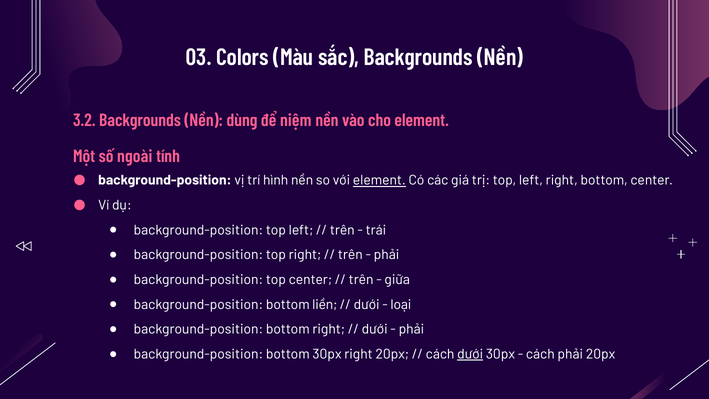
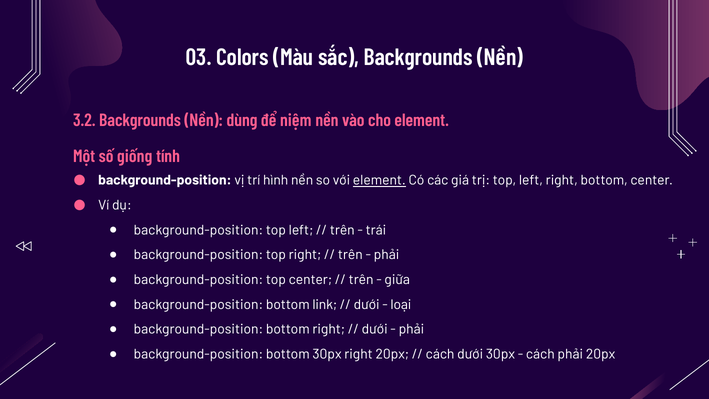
ngoài: ngoài -> giống (135, 157)
liền: liền -> link (325, 304)
dưới underline: present -> none (470, 354)
